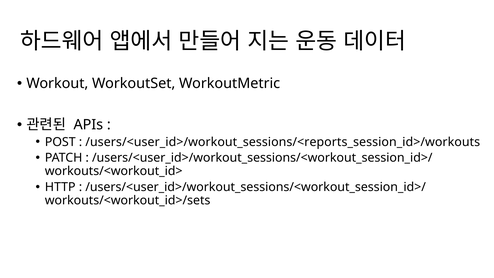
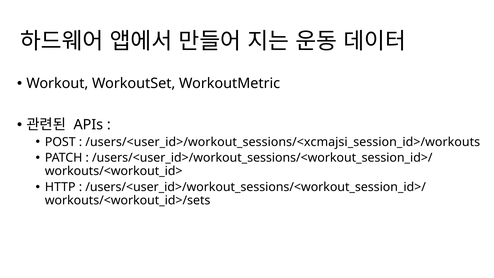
/users/<user_id>/workout_sessions/<reports_session_id>/workouts: /users/<user_id>/workout_sessions/<reports_session_id>/workouts -> /users/<user_id>/workout_sessions/<xcmajsi_session_id>/workouts (283, 142)
